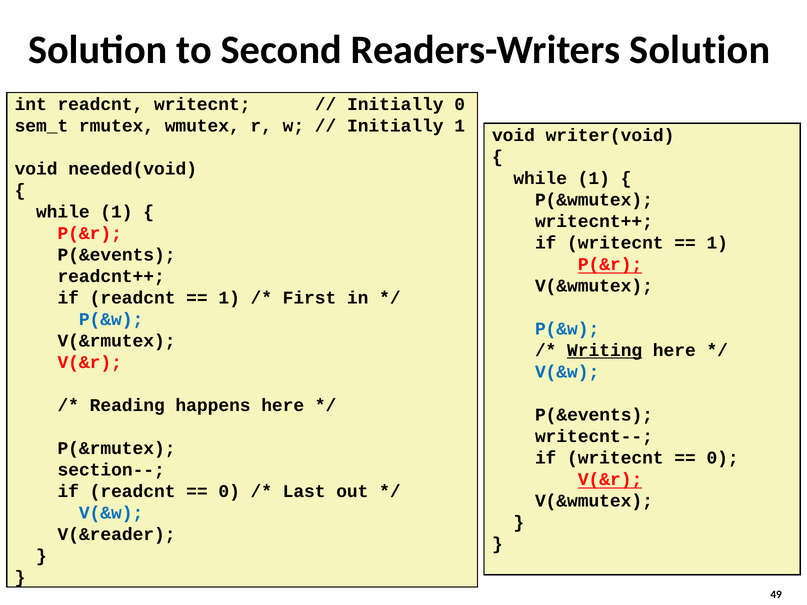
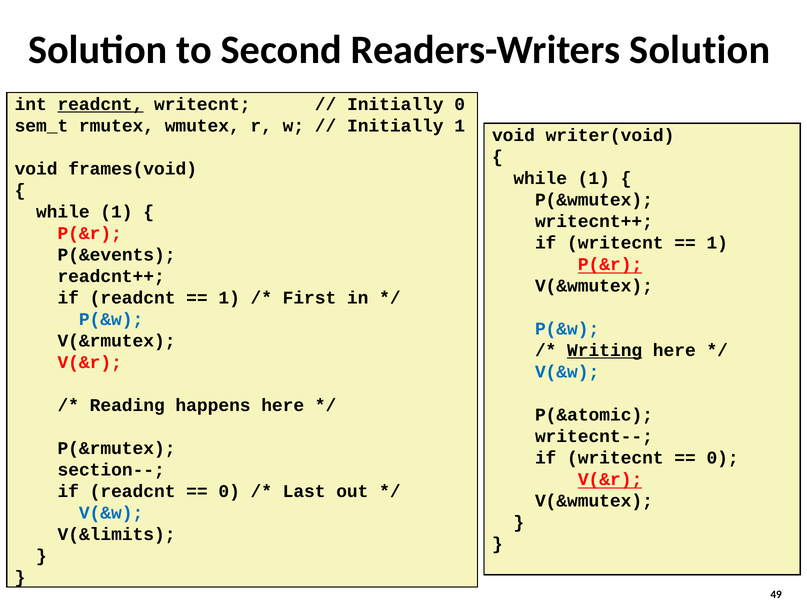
readcnt underline: none -> present (100, 104)
needed(void: needed(void -> frames(void (133, 169)
P(&events: P(&events -> P(&atomic (594, 415)
V(&reader: V(&reader -> V(&limits (117, 535)
